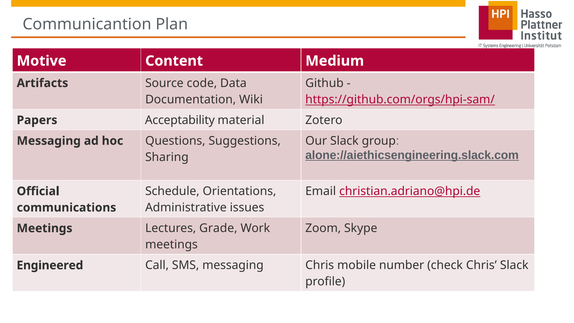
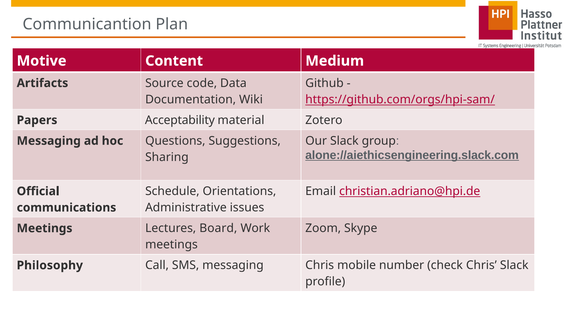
Grade: Grade -> Board (218, 228)
Engineered: Engineered -> Philosophy (50, 265)
